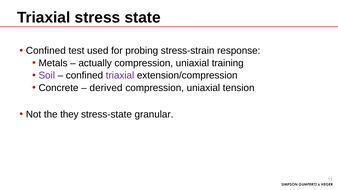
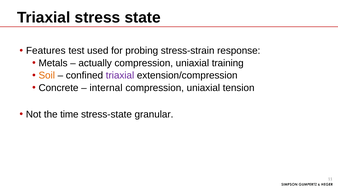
Confined: Confined -> Features (46, 51)
Soil colour: purple -> orange (47, 75)
derived: derived -> internal (106, 88)
they: they -> time (69, 114)
